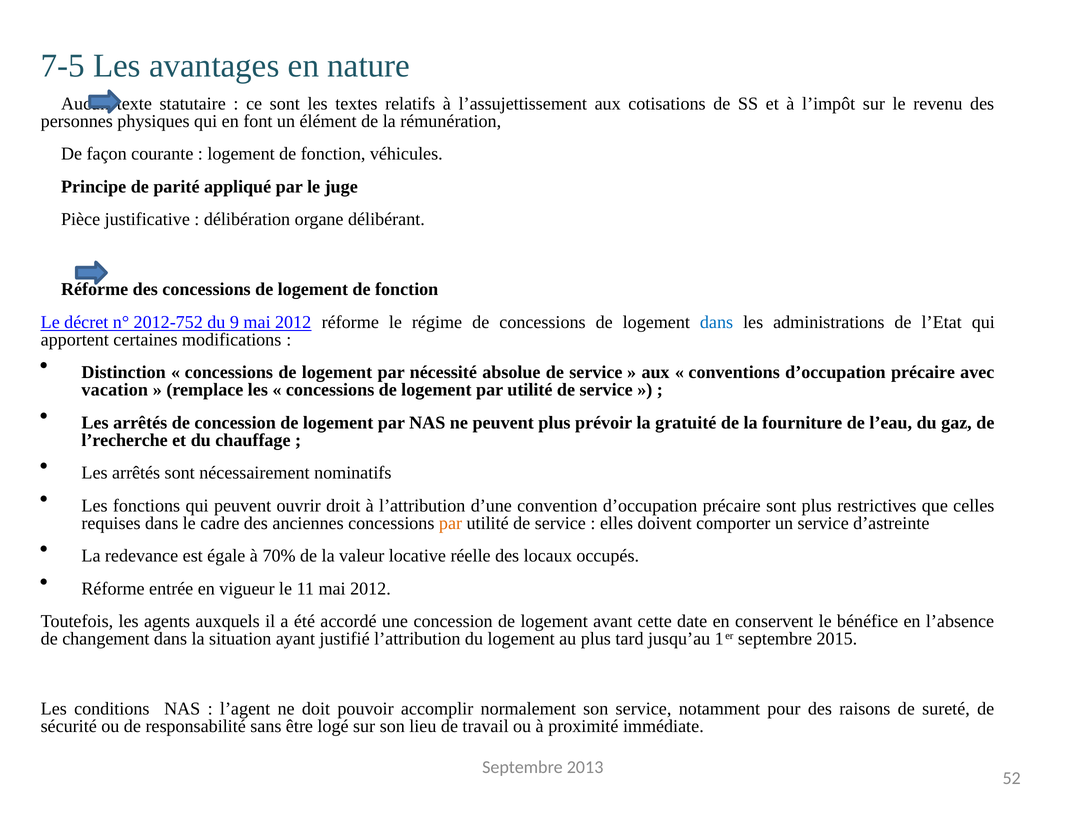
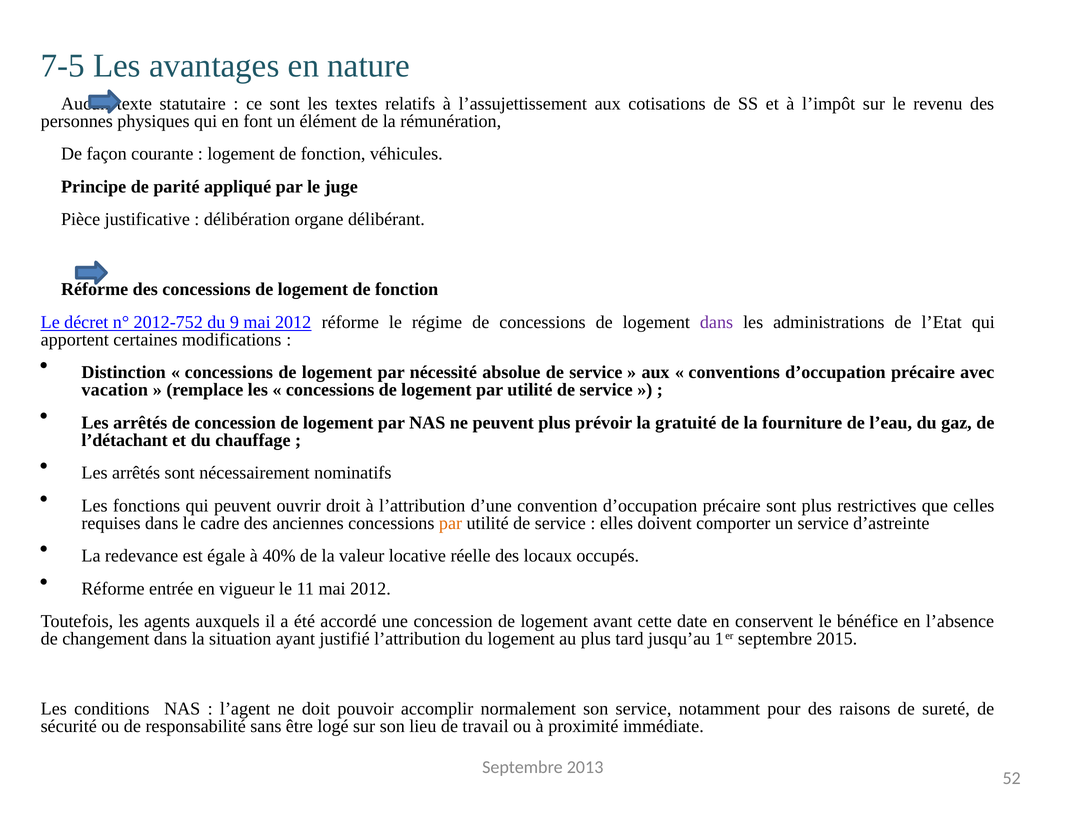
dans colour: blue -> purple (717, 322)
l’recherche: l’recherche -> l’détachant (125, 440)
70%: 70% -> 40% (279, 556)
